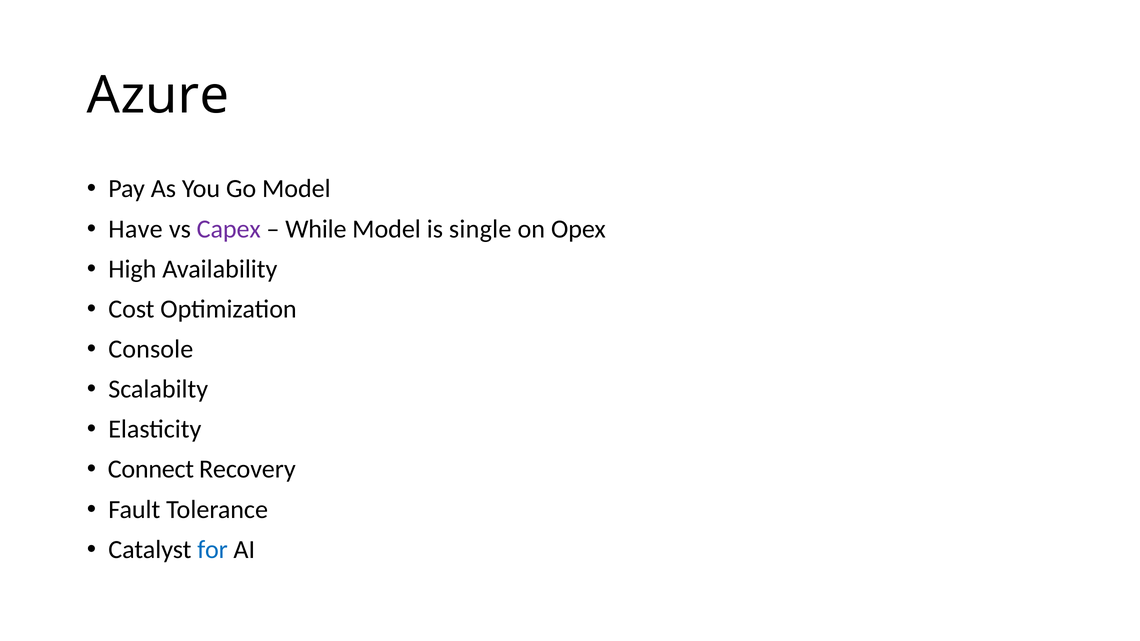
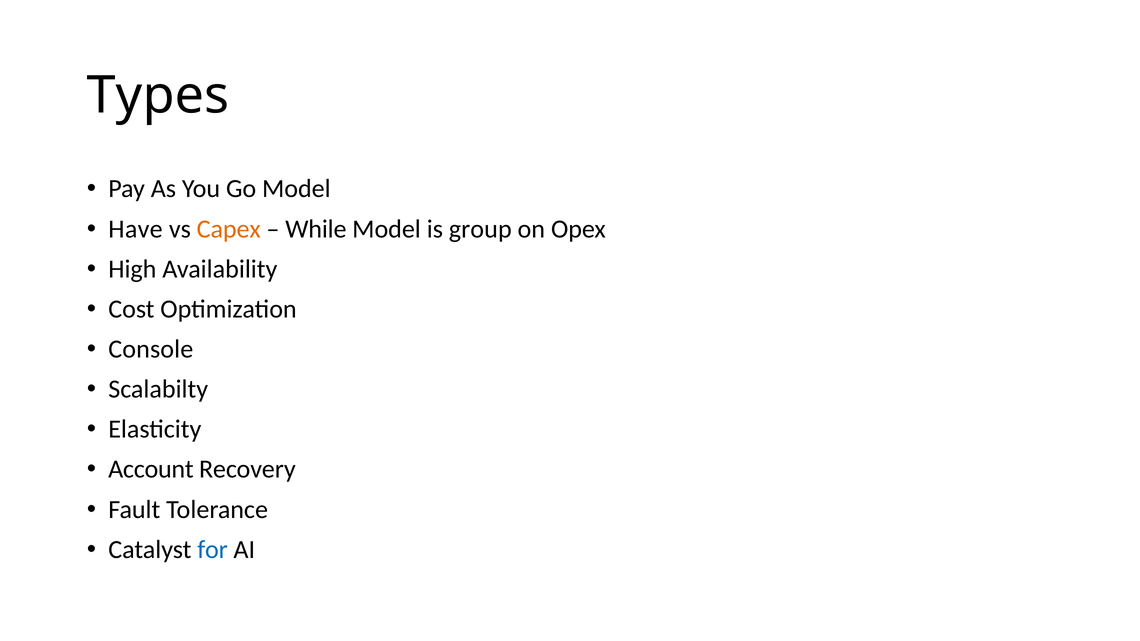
Azure: Azure -> Types (158, 96)
Capex colour: purple -> orange (229, 229)
single: single -> group (480, 229)
Connect: Connect -> Account (151, 470)
